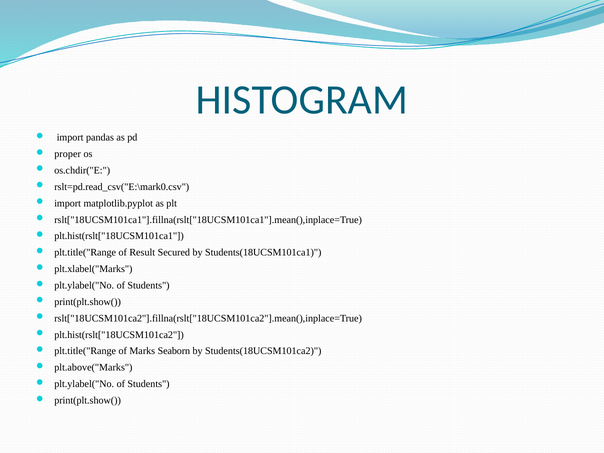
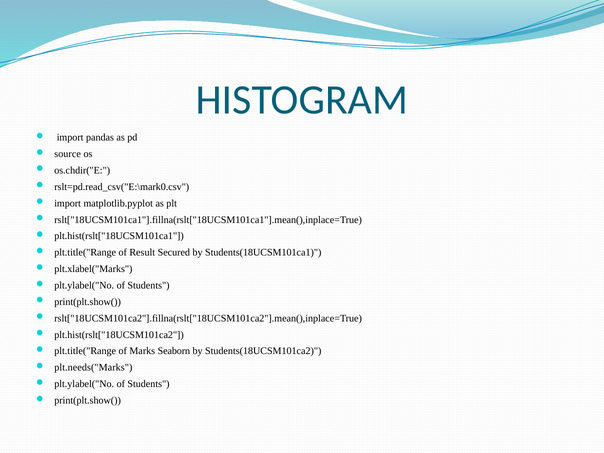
proper: proper -> source (68, 154)
plt.above("Marks: plt.above("Marks -> plt.needs("Marks (93, 368)
